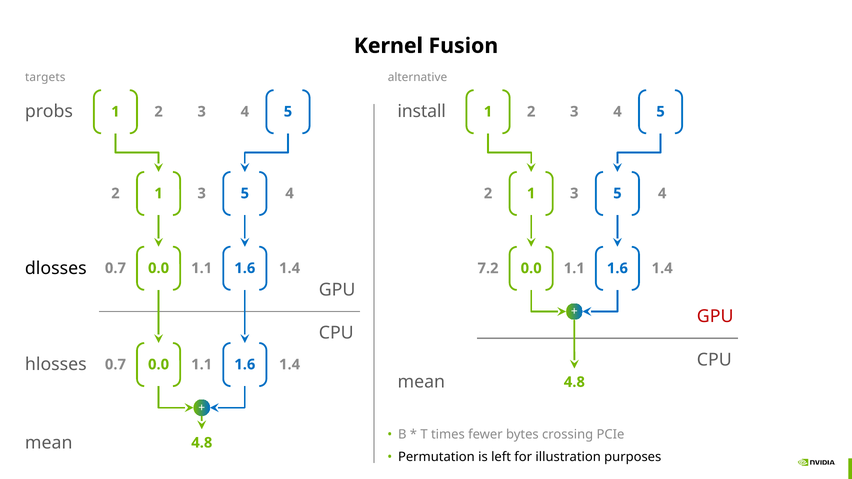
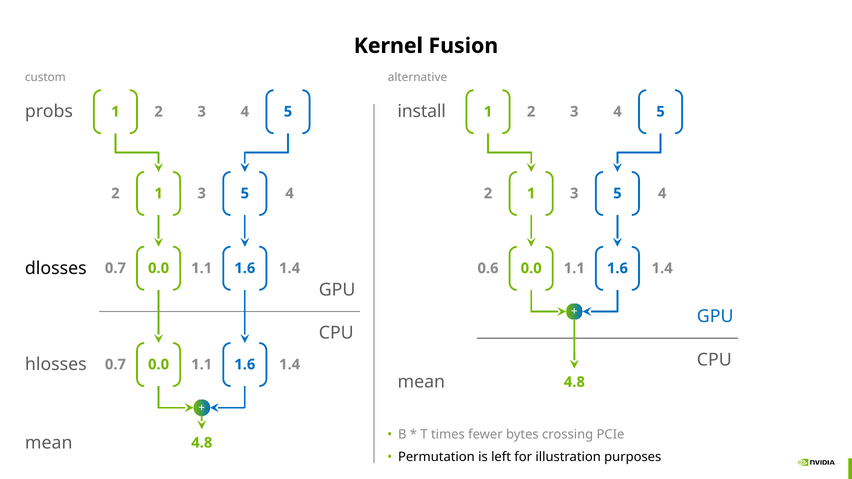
targets: targets -> custom (45, 77)
7.2: 7.2 -> 0.6 (488, 268)
GPU colour: red -> blue (715, 317)
